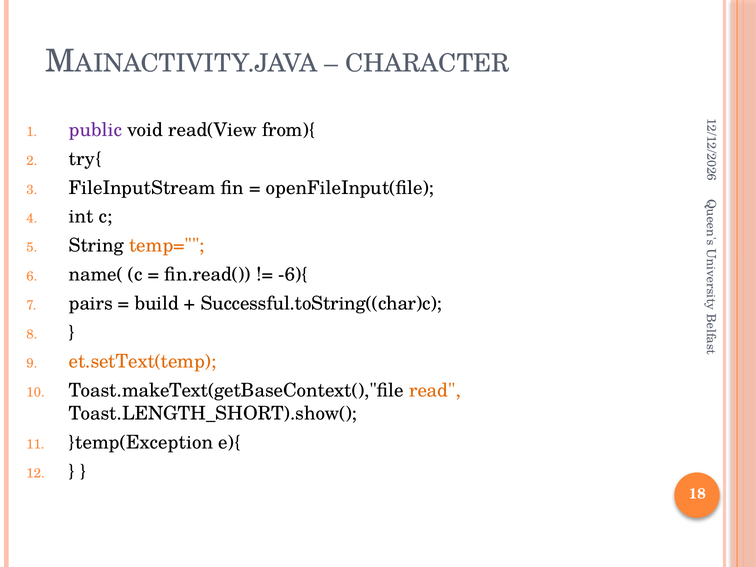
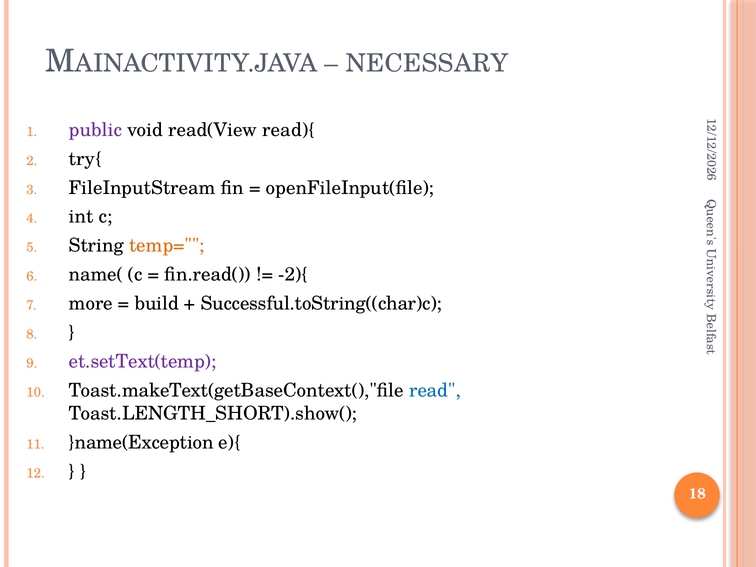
CHARACTER: CHARACTER -> NECESSARY (427, 64)
from){: from){ -> read){ (289, 130)
-6){: -6){ -> -2){ (293, 275)
pairs: pairs -> more (91, 304)
et.setText(temp colour: orange -> purple (143, 362)
read colour: orange -> blue (435, 391)
}temp(Exception: }temp(Exception -> }name(Exception (141, 442)
